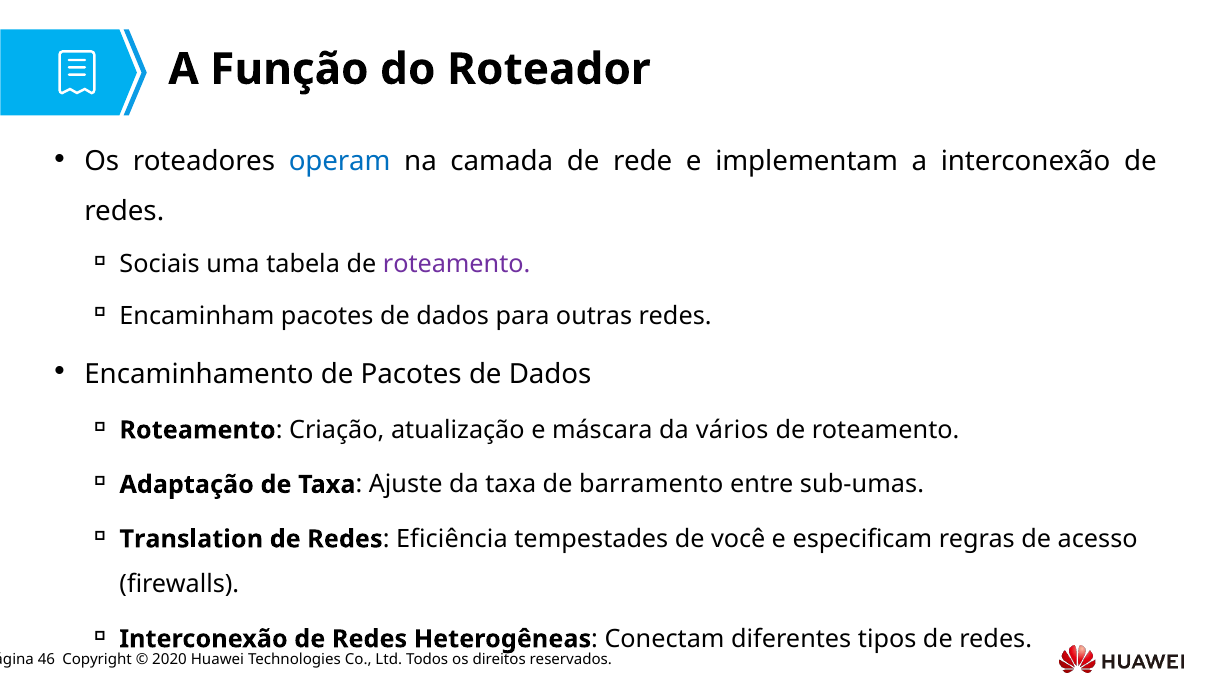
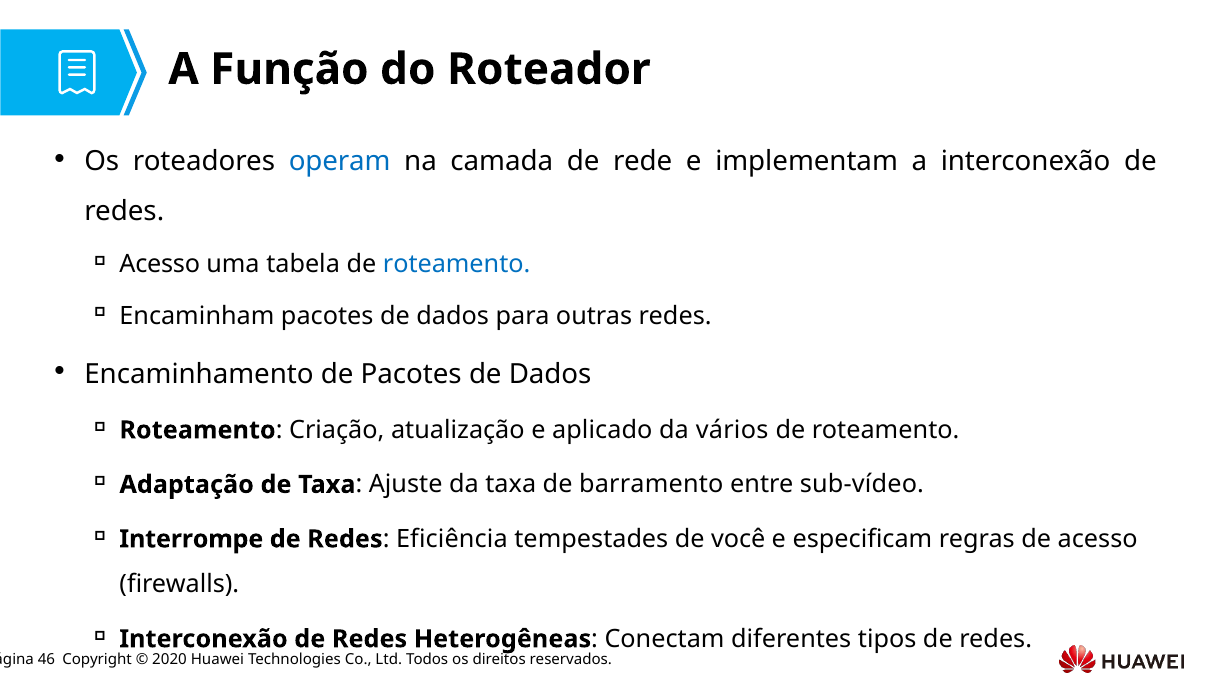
Sociais: Sociais -> Acesso (160, 264)
roteamento colour: purple -> blue (457, 264)
máscara: máscara -> aplicado (602, 430)
sub-umas: sub-umas -> sub-vídeo (862, 484)
Translation: Translation -> Interrompe (191, 539)
